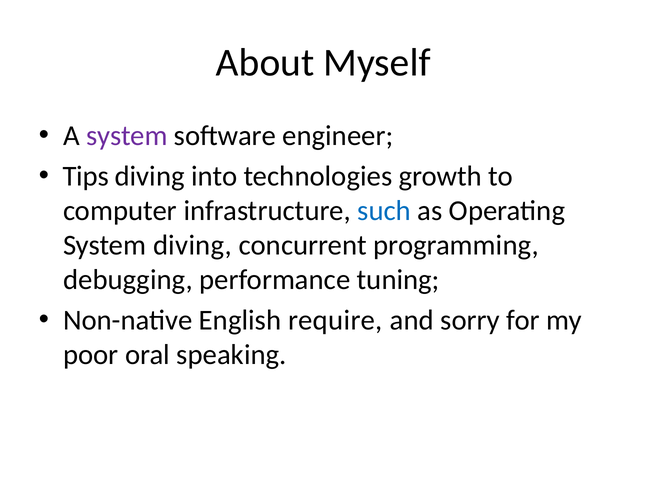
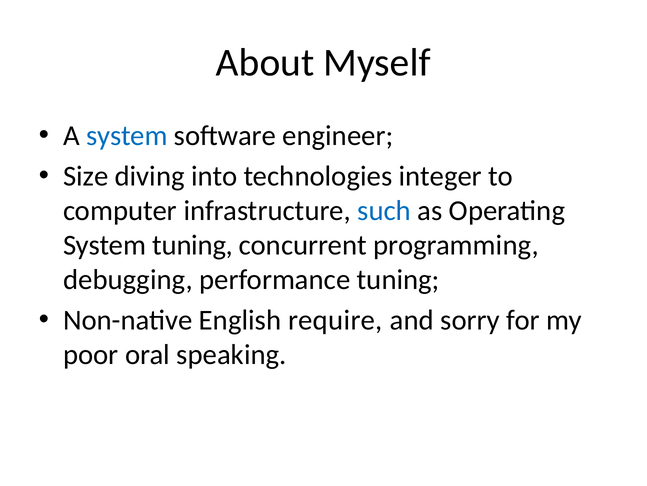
system colour: purple -> blue (127, 136)
Tips: Tips -> Size (86, 176)
growth: growth -> integer (440, 176)
System diving: diving -> tuning (193, 245)
